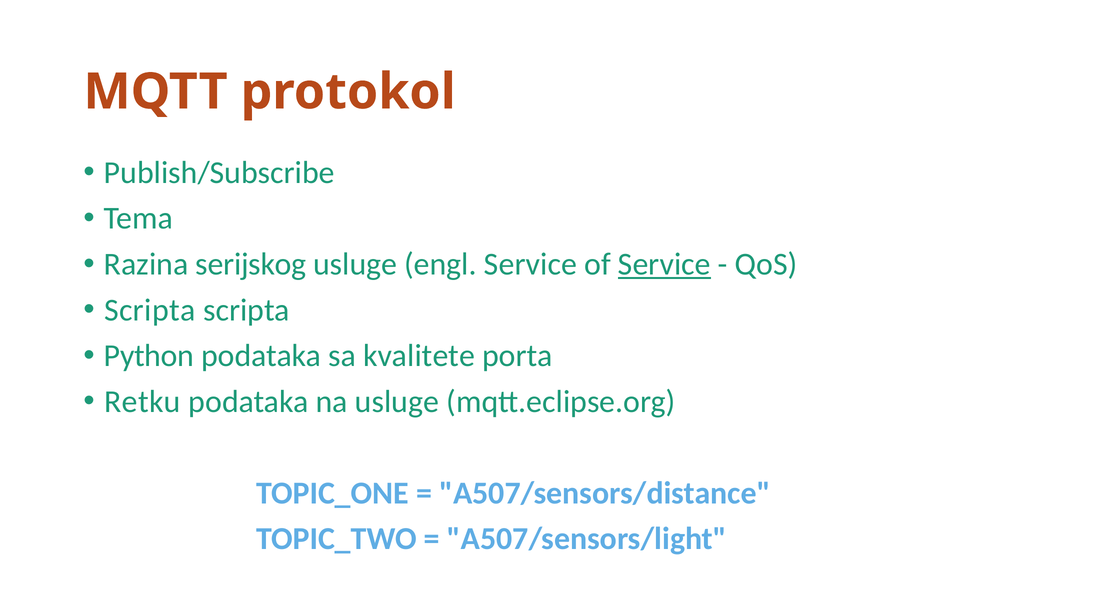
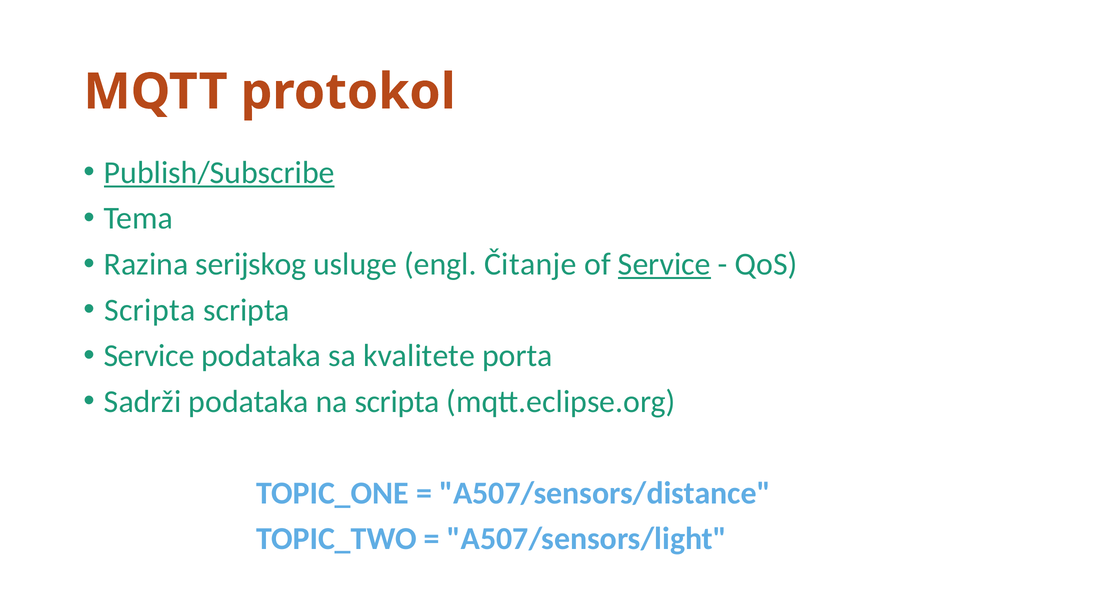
Publish/Subscribe underline: none -> present (219, 173)
engl Service: Service -> Čitanje (530, 264)
Python: Python -> Service (149, 356)
Retku: Retku -> Sadrži (143, 402)
na usluge: usluge -> scripta (397, 402)
